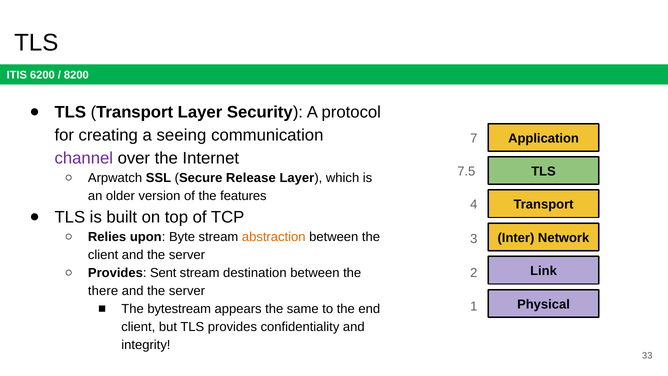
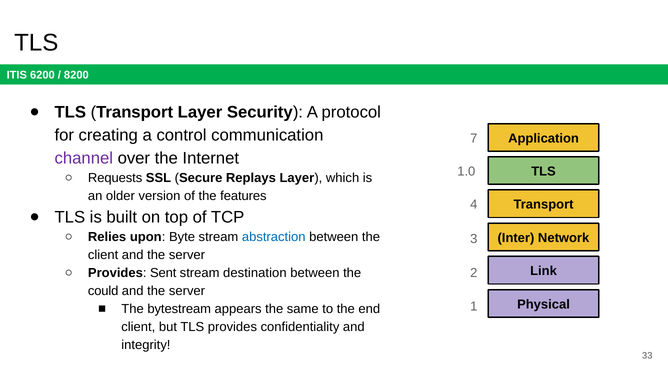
seeing: seeing -> control (182, 135)
7.5: 7.5 -> 1.0 (466, 171)
Arpwatch: Arpwatch -> Requests (115, 178)
Release: Release -> Replays (251, 178)
abstraction colour: orange -> blue (274, 237)
there: there -> could (103, 291)
